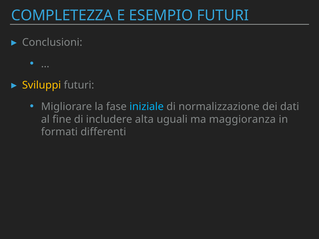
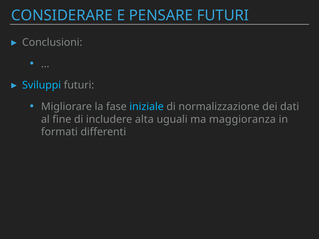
COMPLETEZZA: COMPLETEZZA -> CONSIDERARE (62, 15)
ESEMPIO: ESEMPIO -> PENSARE (161, 15)
Sviluppi colour: yellow -> light blue (42, 85)
